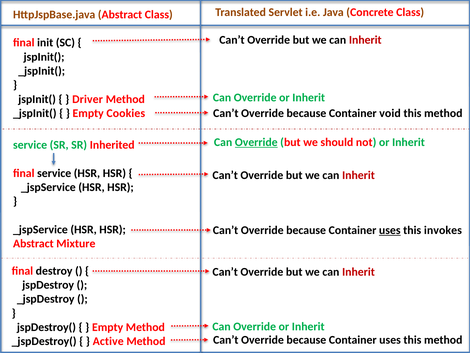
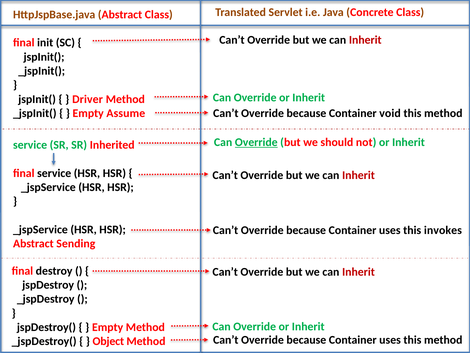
Cookies: Cookies -> Assume (126, 113)
uses underline: present -> none (390, 230)
Mixture: Mixture -> Sending (76, 243)
Active: Active -> Object (108, 341)
